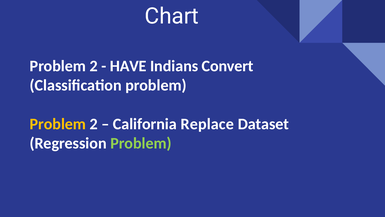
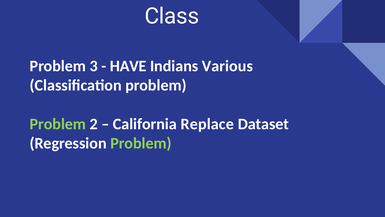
Chart: Chart -> Class (172, 16)
2: 2 -> 3 (94, 66)
Convert: Convert -> Various (227, 66)
Problem colour: yellow -> light green (58, 124)
